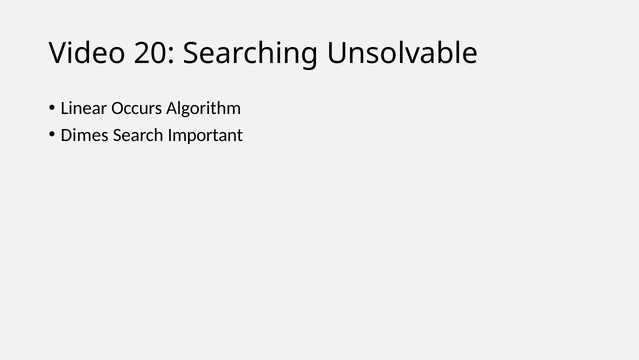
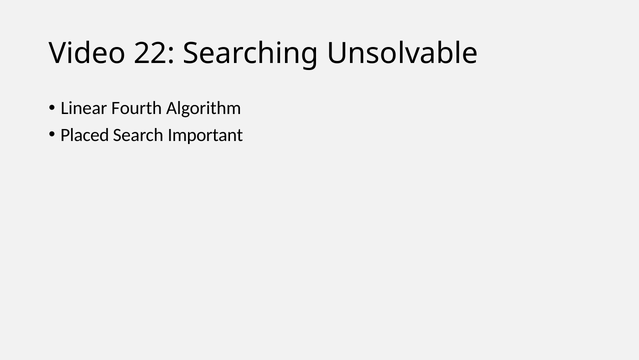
20: 20 -> 22 (154, 54)
Occurs: Occurs -> Fourth (137, 108)
Dimes: Dimes -> Placed (85, 135)
